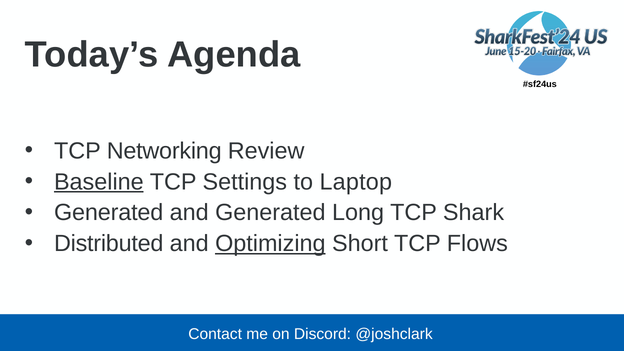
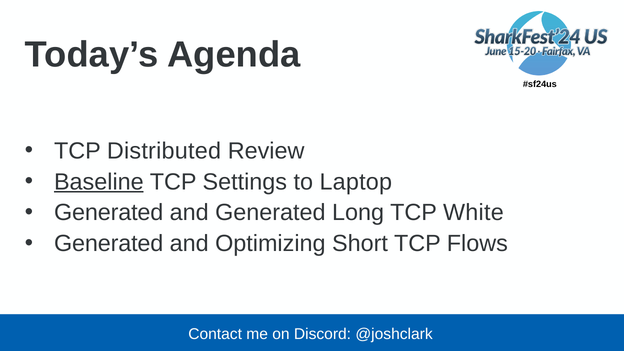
Networking: Networking -> Distributed (164, 151)
Shark: Shark -> White (473, 213)
Distributed: Distributed -> Generated (109, 244)
Optimizing underline: present -> none (270, 244)
